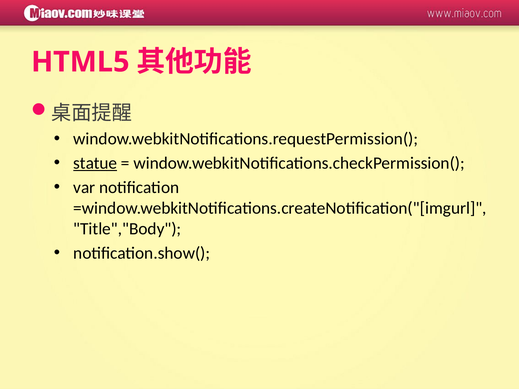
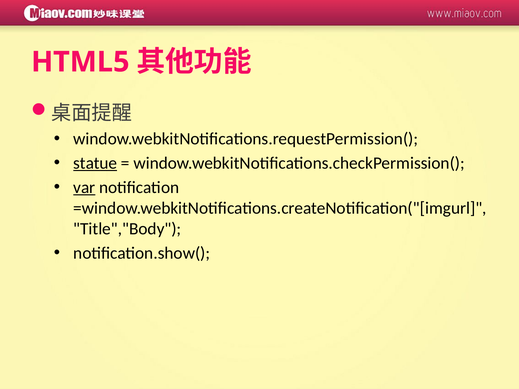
var underline: none -> present (84, 187)
